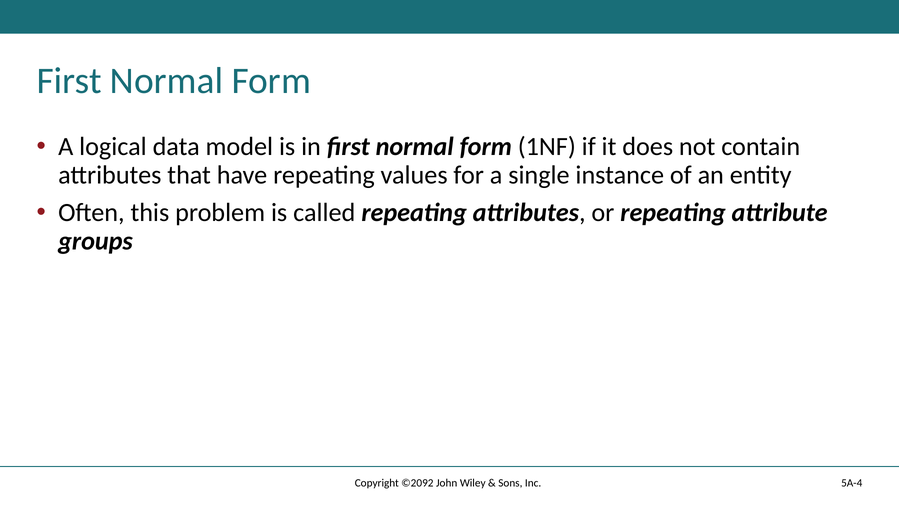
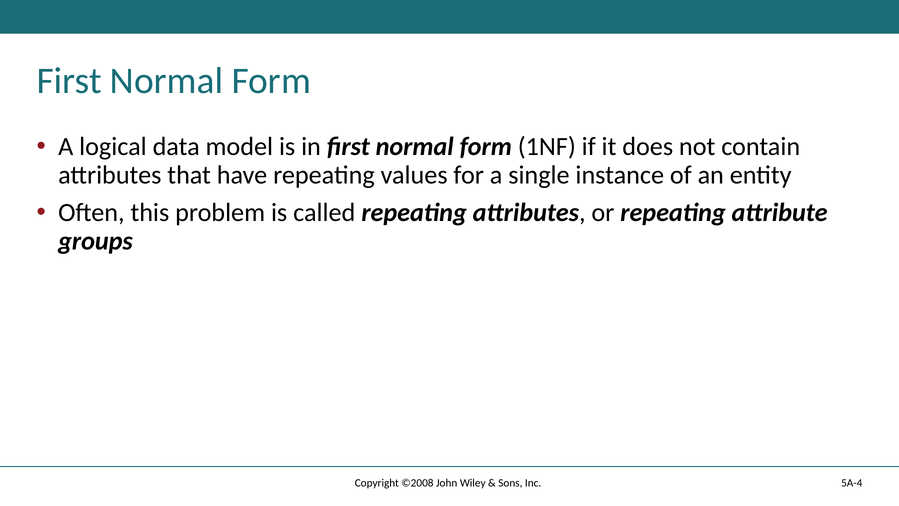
©2092: ©2092 -> ©2008 (417, 483)
